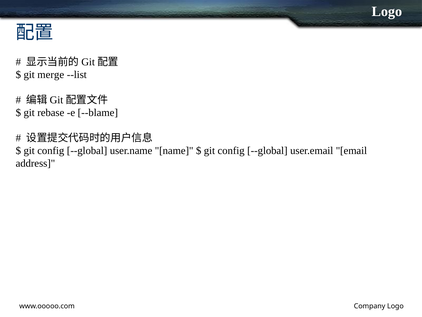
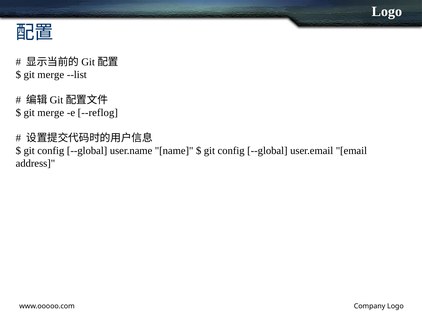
rebase: rebase -> merge (51, 113)
--blame: --blame -> --reflog (98, 113)
